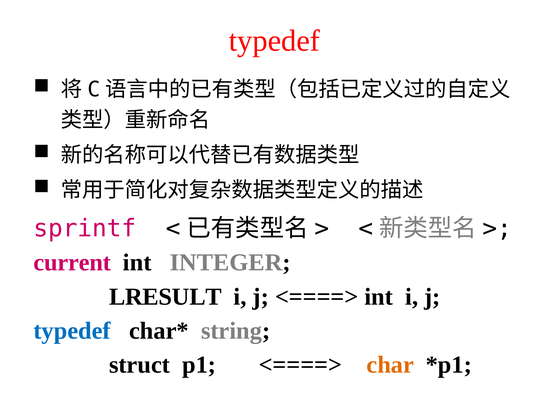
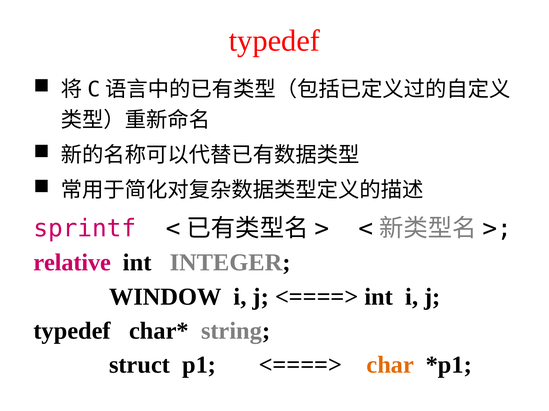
current: current -> relative (72, 263)
LRESULT: LRESULT -> WINDOW (165, 297)
typedef colour: blue -> black (72, 331)
